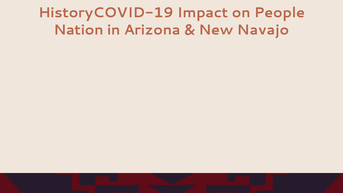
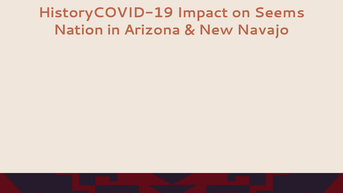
People: People -> Seems (279, 13)
